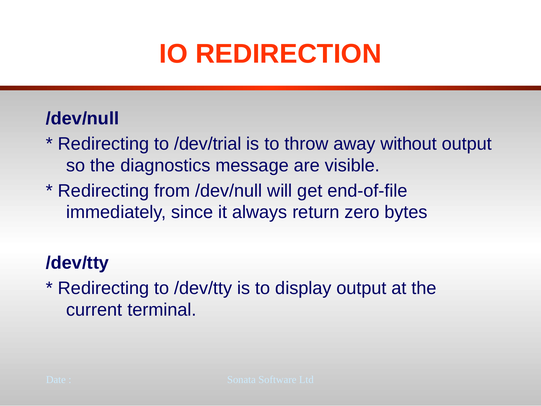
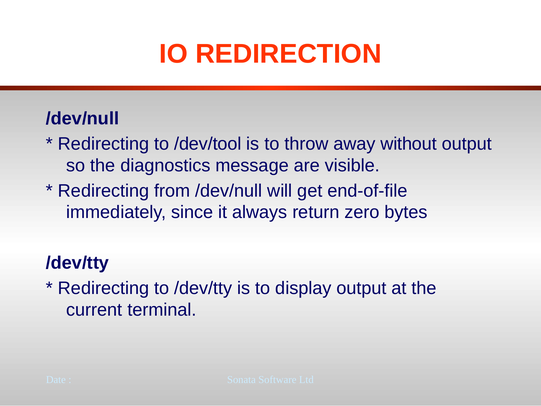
/dev/trial: /dev/trial -> /dev/tool (208, 144)
